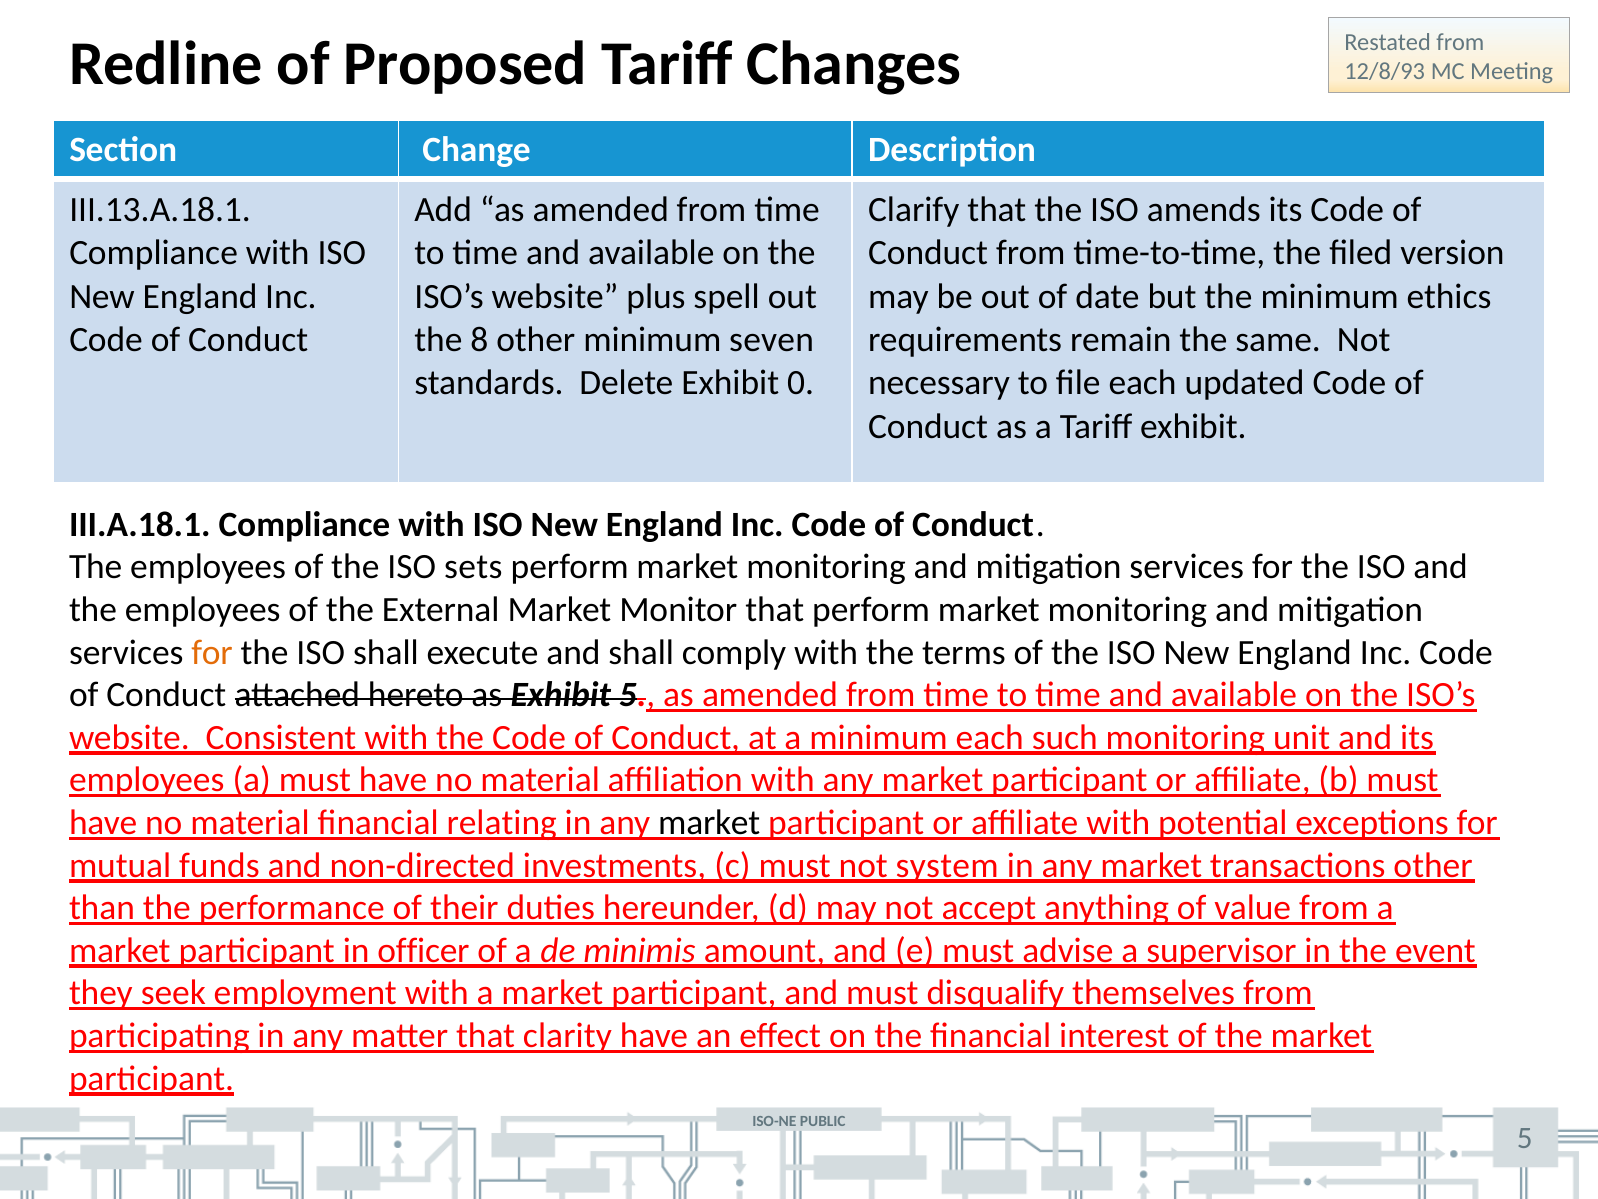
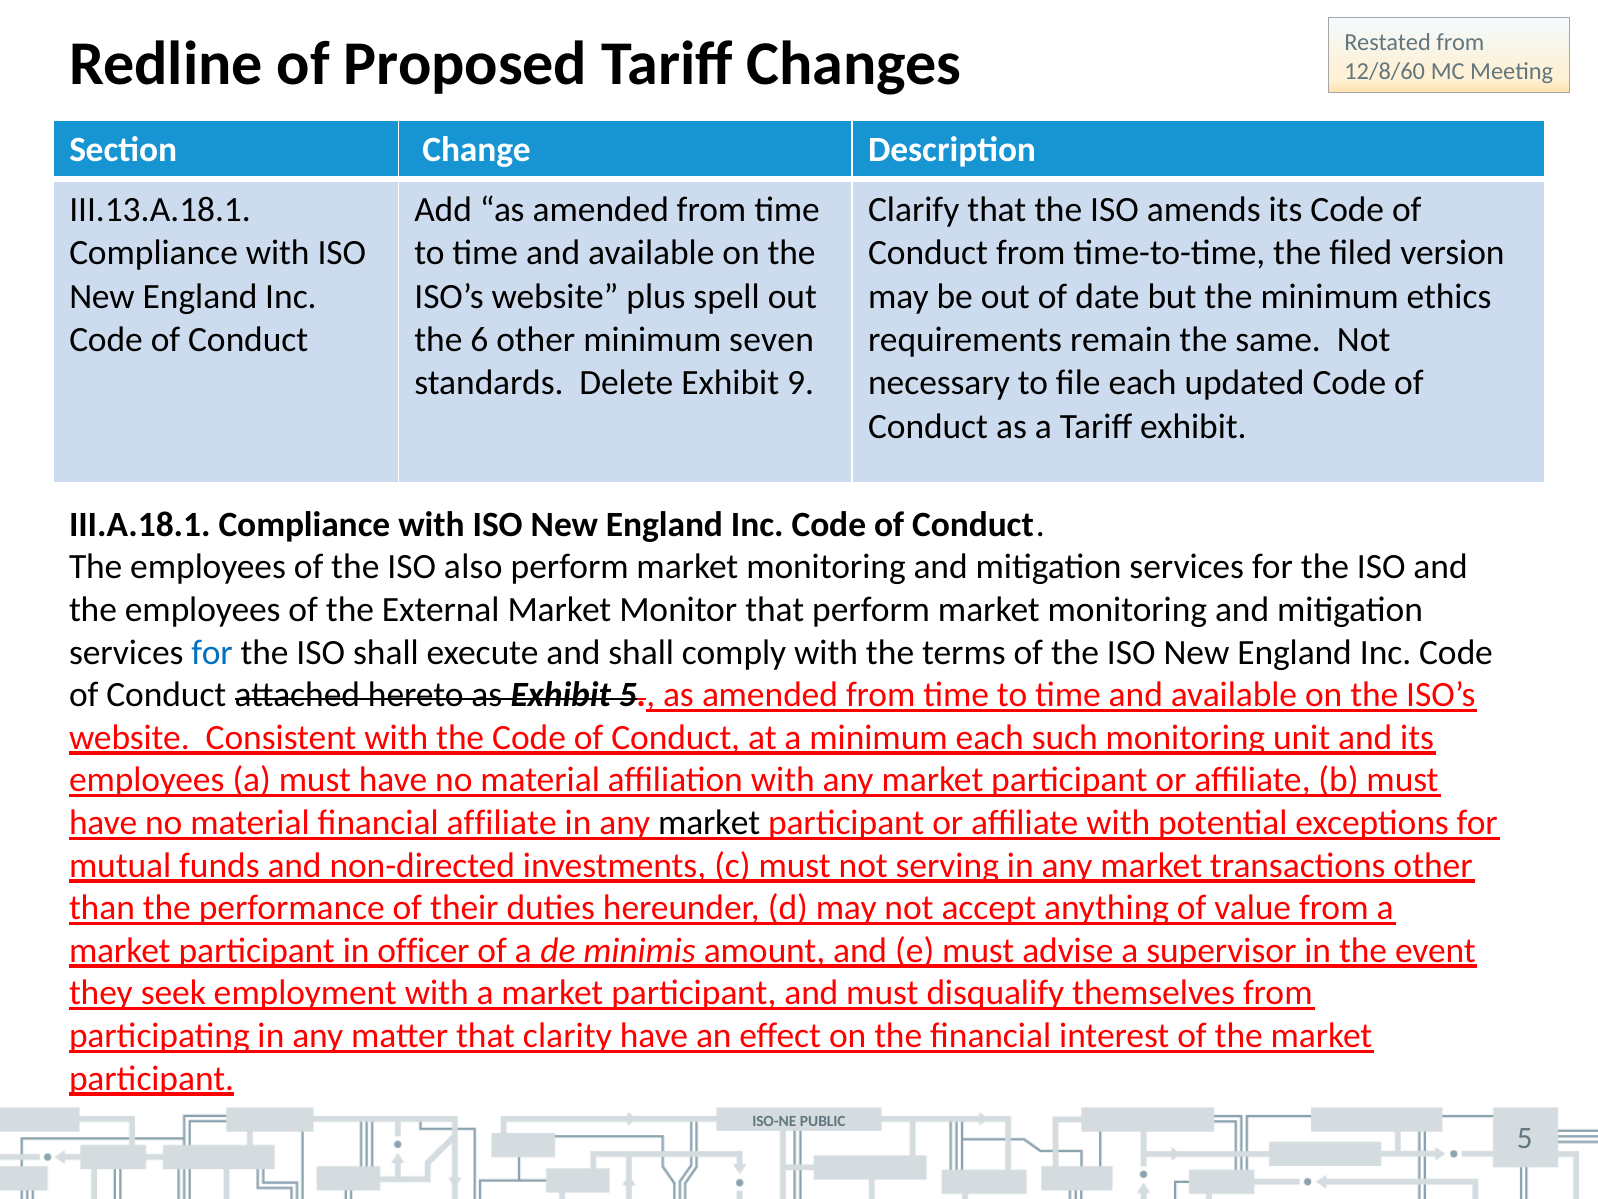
12/8/93: 12/8/93 -> 12/8/60 (1385, 71)
8: 8 -> 6 (479, 340)
0: 0 -> 9 (801, 383)
sets: sets -> also (473, 567)
for colour: orange -> blue (212, 652)
financial relating: relating -> affiliate (502, 822)
system: system -> serving (947, 865)
